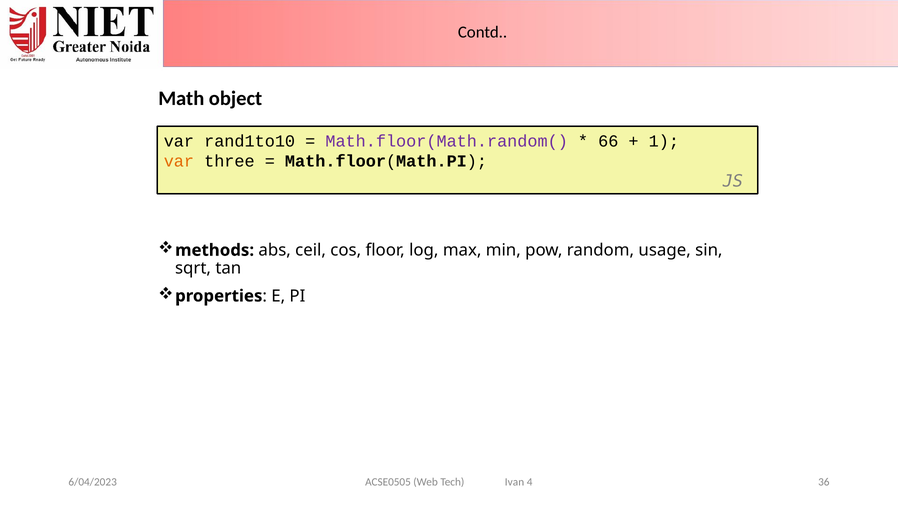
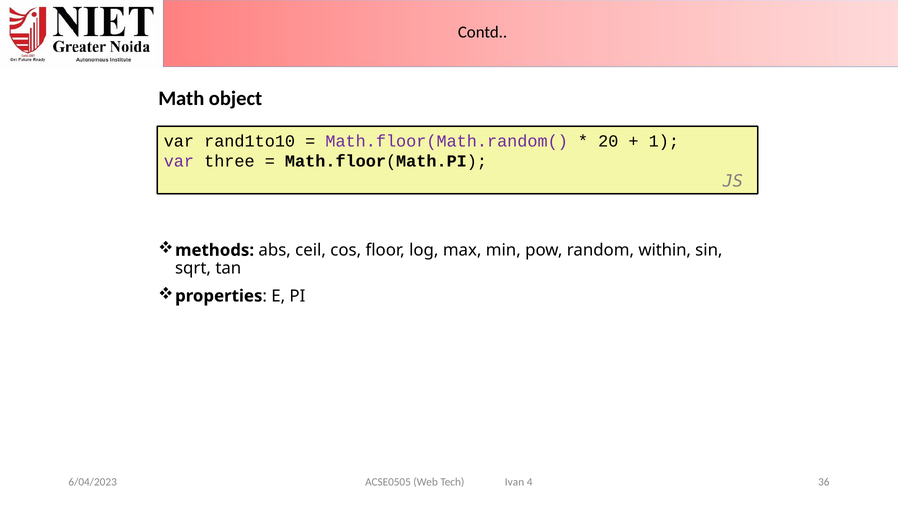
66: 66 -> 20 (608, 141)
var colour: orange -> purple (179, 161)
usage: usage -> within (665, 250)
